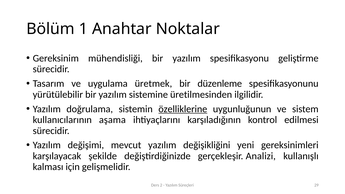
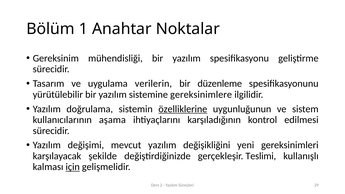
üretmek: üretmek -> verilerin (153, 84)
üretilmesinden: üretilmesinden -> gereksinimlere (201, 95)
Analizi: Analizi -> Teslimi (261, 156)
için underline: none -> present (73, 167)
